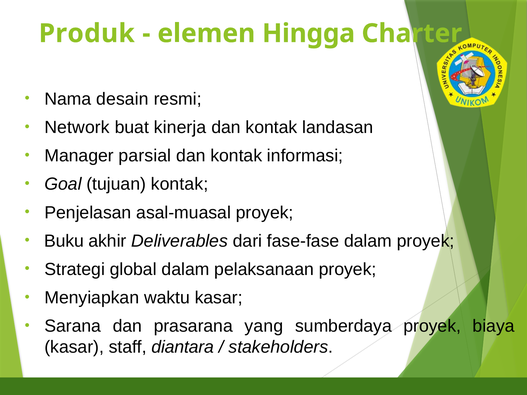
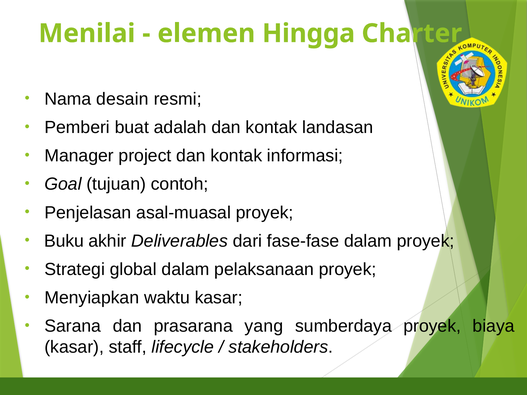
Produk: Produk -> Menilai (87, 33)
Network: Network -> Pemberi (77, 128)
kinerja: kinerja -> adalah (180, 128)
parsial: parsial -> project (145, 156)
tujuan kontak: kontak -> contoh (180, 184)
diantara: diantara -> lifecycle (183, 347)
